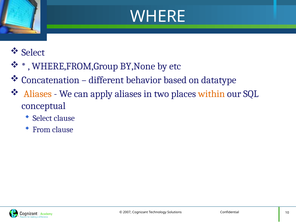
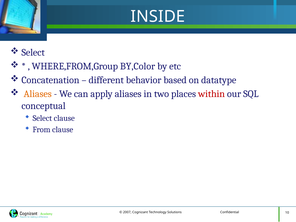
WHERE: WHERE -> INSIDE (158, 16)
BY,None: BY,None -> BY,Color (138, 66)
within colour: orange -> red (211, 94)
